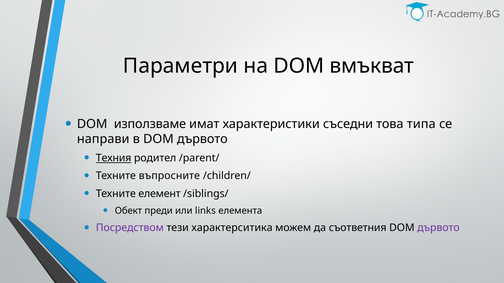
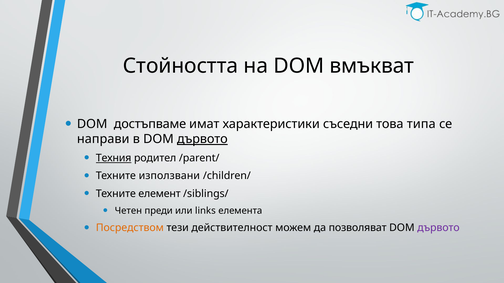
Параметри: Параметри -> Стойността (181, 66)
използваме: използваме -> достъпваме (150, 124)
дървото underline: none -> present (202, 139)
въпросните: въпросните -> използвани (169, 176)
Обект: Обект -> Четен (128, 211)
Посредством colour: purple -> orange (130, 228)
характерситика: характерситика -> действителност (232, 228)
съответния: съответния -> позволяват (358, 228)
